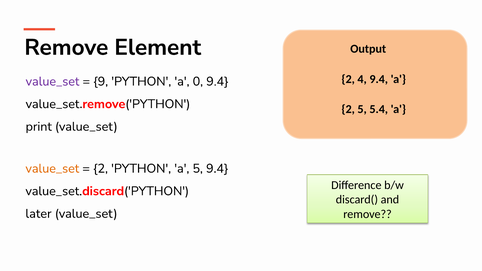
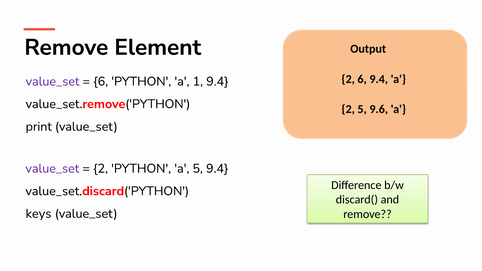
2 4: 4 -> 6 (362, 79)
9: 9 -> 6 (101, 81)
0: 0 -> 1 (198, 81)
5.4: 5.4 -> 9.6 (379, 109)
value_set colour: orange -> purple (52, 169)
later: later -> keys (38, 214)
